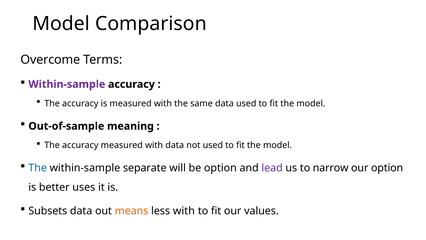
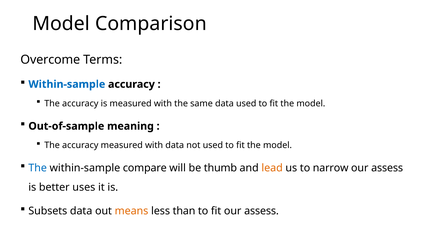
Within-sample colour: purple -> blue (67, 84)
separate: separate -> compare (145, 168)
be option: option -> thumb (220, 168)
lead colour: purple -> orange (272, 168)
option: option -> assess (387, 168)
less with: with -> than (184, 211)
fit our values: values -> assess (262, 211)
